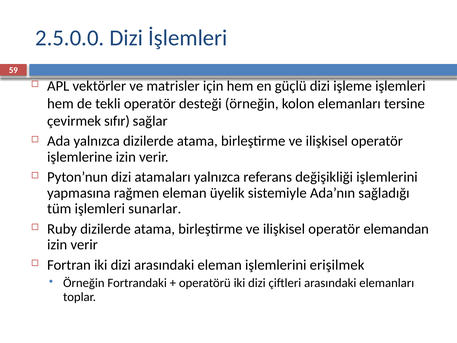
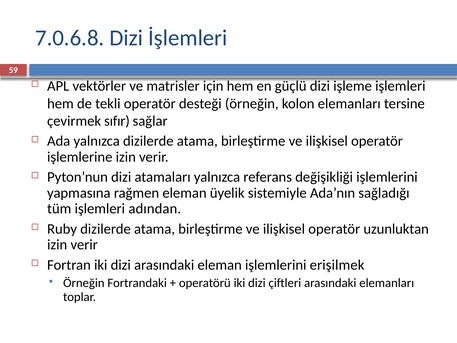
2.5.0.0: 2.5.0.0 -> 7.0.6.8 (70, 38)
sunarlar: sunarlar -> adından (155, 209)
elemandan: elemandan -> uzunluktan (396, 229)
